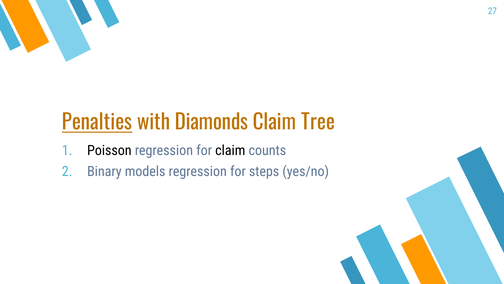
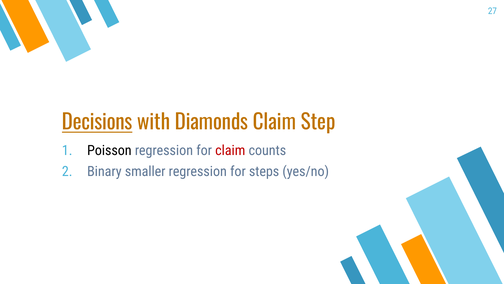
Penalties: Penalties -> Decisions (97, 123)
Tree: Tree -> Step (318, 123)
claim colour: black -> red (230, 150)
models: models -> smaller (145, 171)
